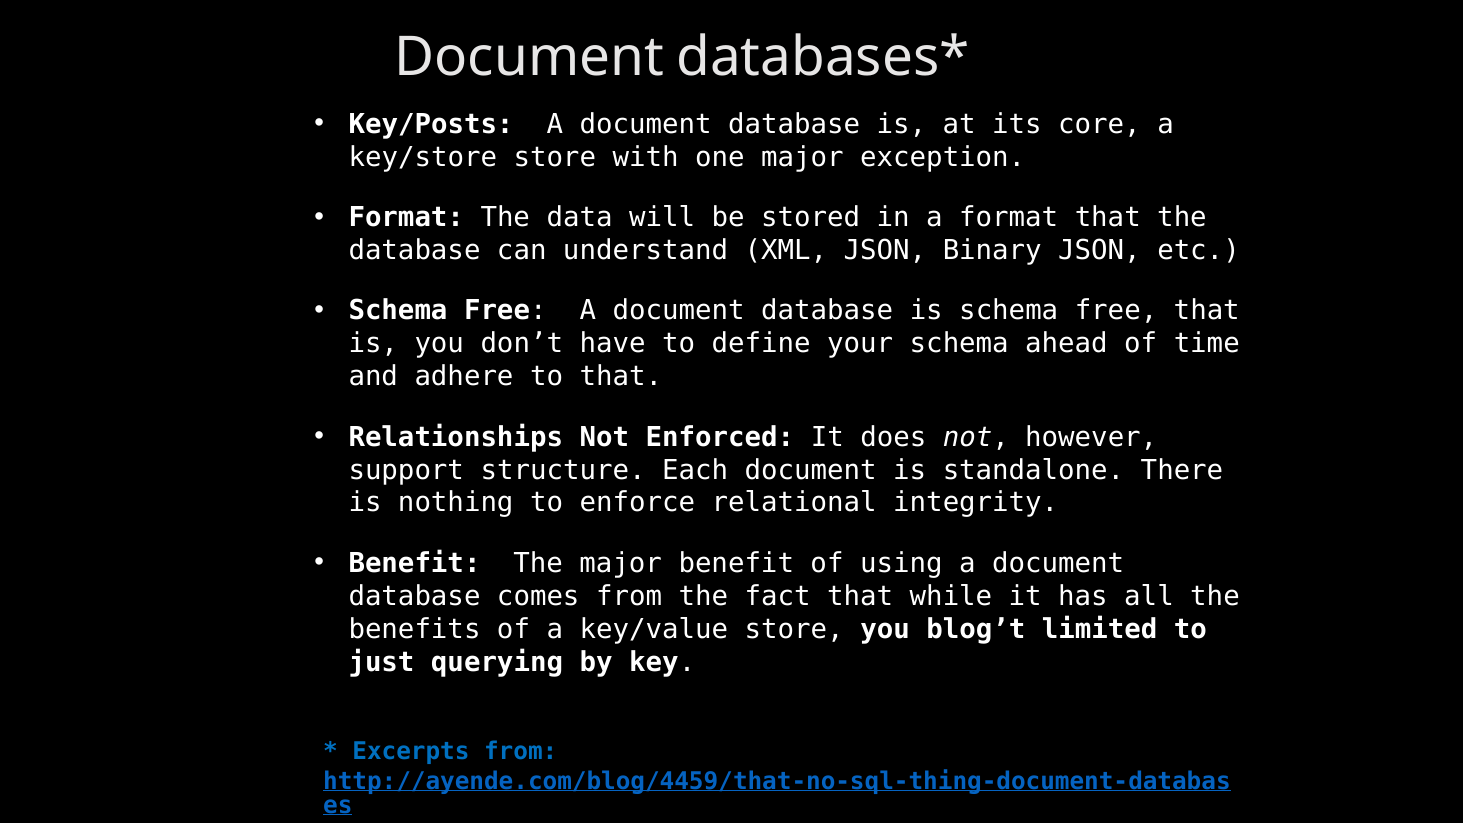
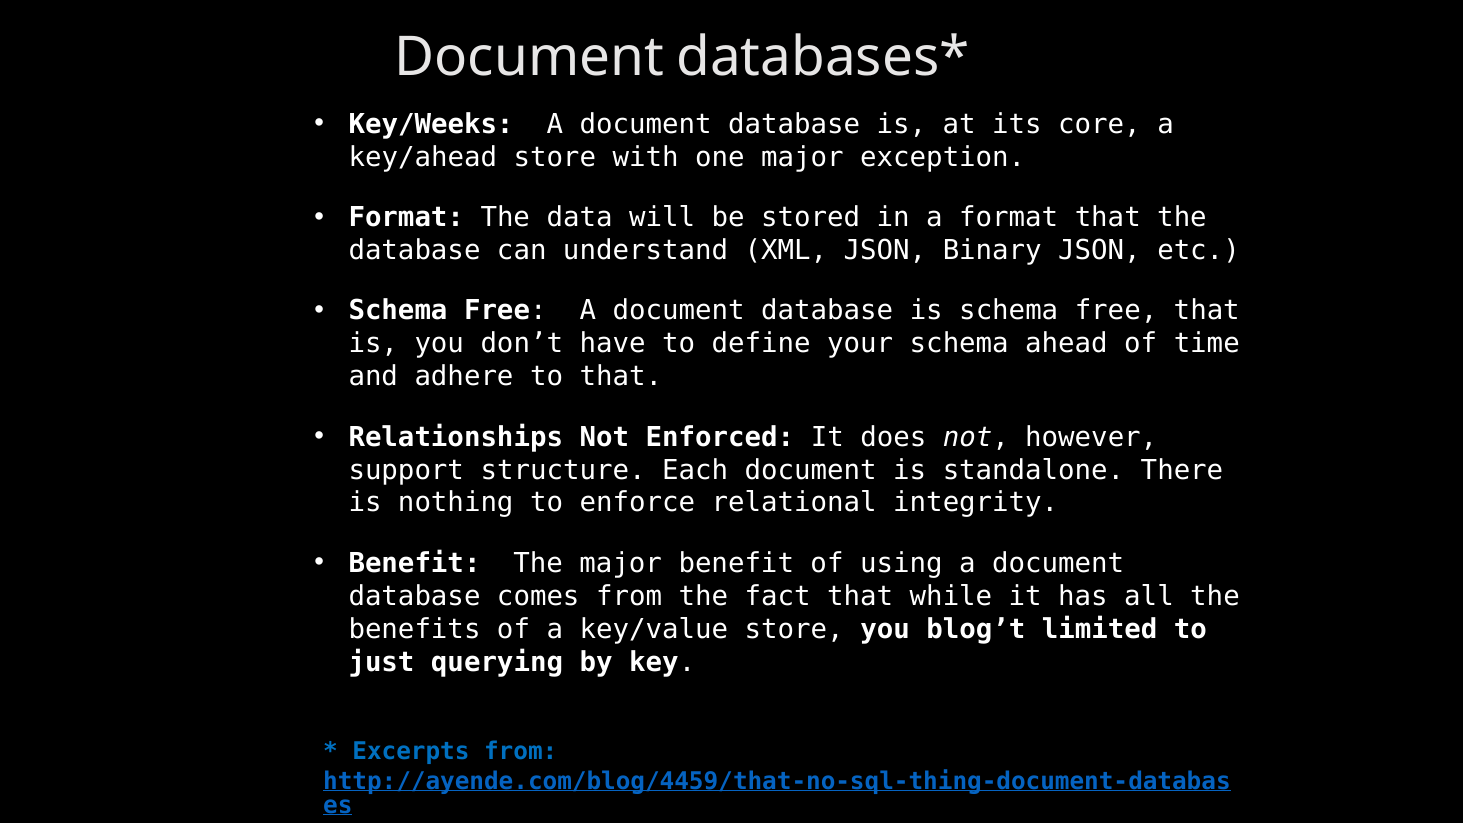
Key/Posts: Key/Posts -> Key/Weeks (431, 124)
key/store: key/store -> key/ahead (423, 157)
